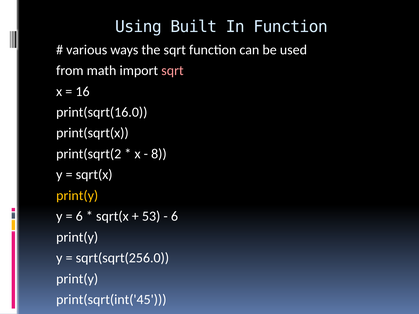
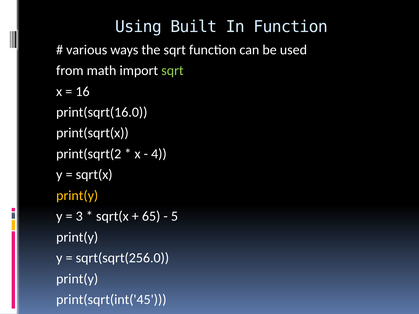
sqrt colour: pink -> light green (172, 71)
8: 8 -> 4 (159, 154)
6: 6 -> 3 (79, 217)
53: 53 -> 65 (151, 217)
6: 6 -> 5 (174, 217)
